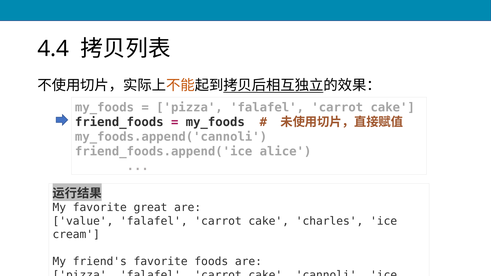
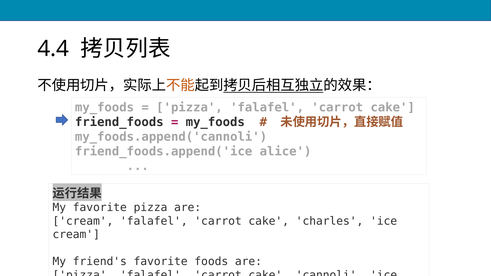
favorite great: great -> pizza (151, 208)
value: value -> cream (83, 221)
